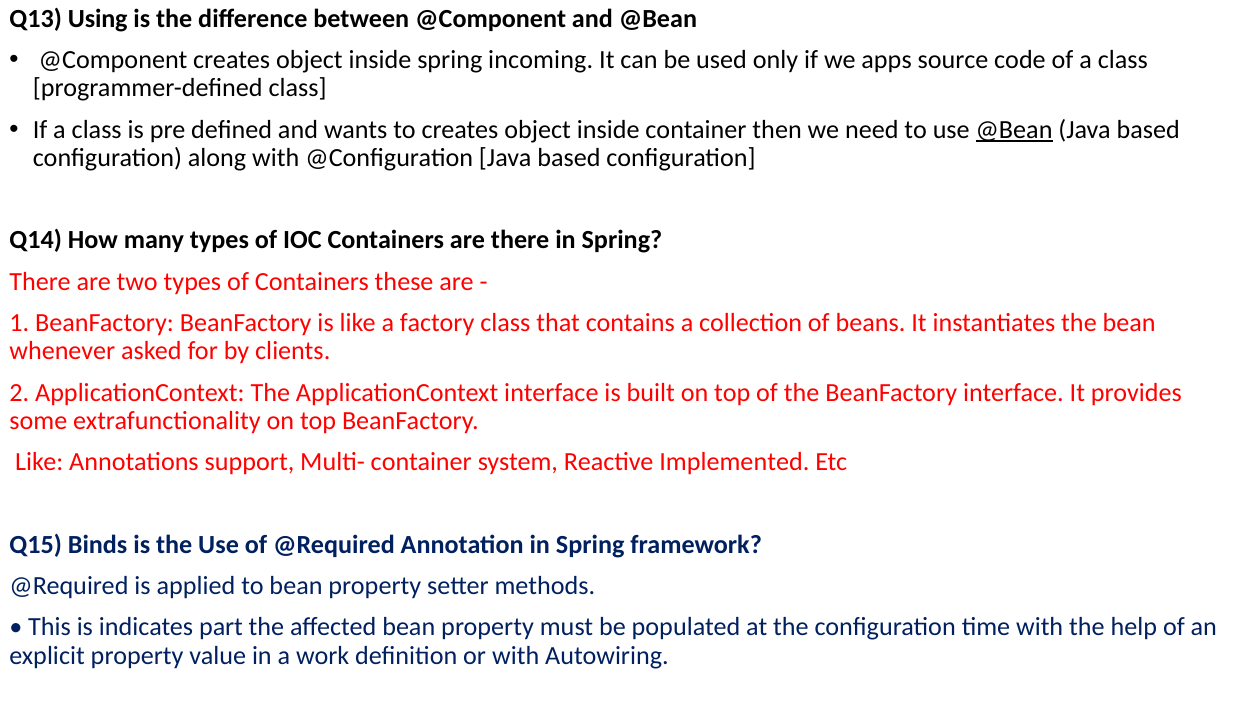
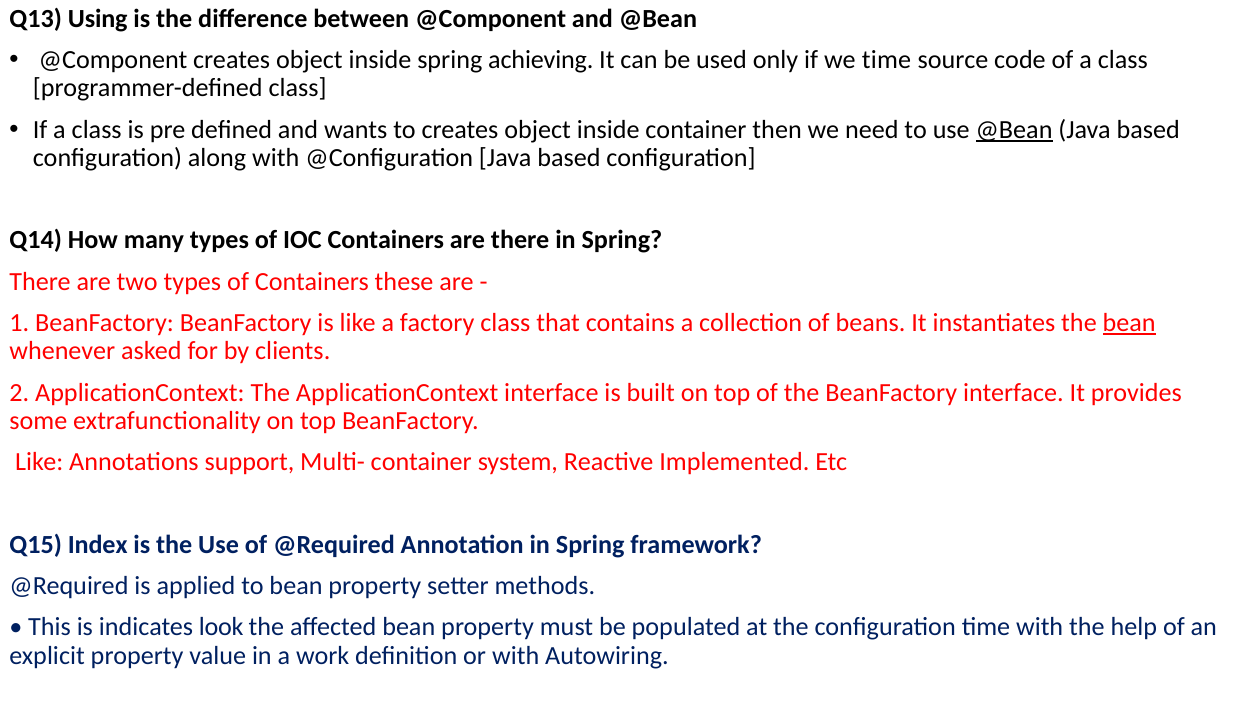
incoming: incoming -> achieving (541, 60)
we apps: apps -> time (886, 60)
bean underline: none -> present (1129, 323)
Binds: Binds -> Index (98, 545)
part: part -> look (221, 628)
